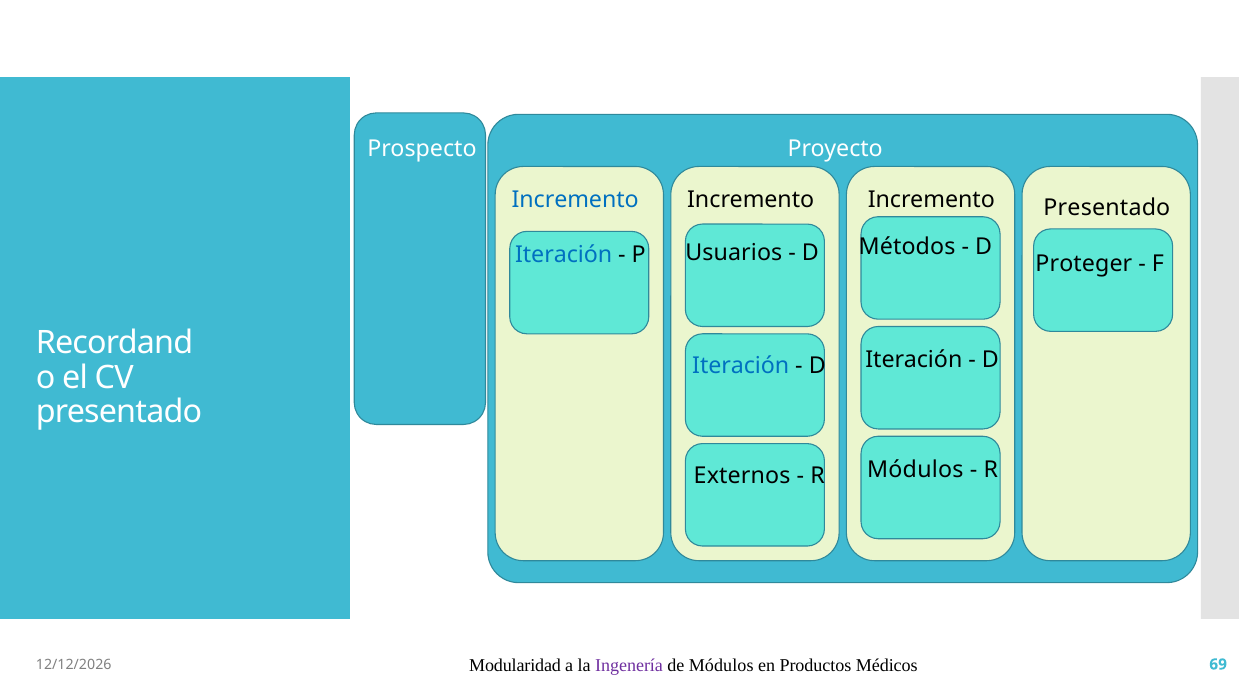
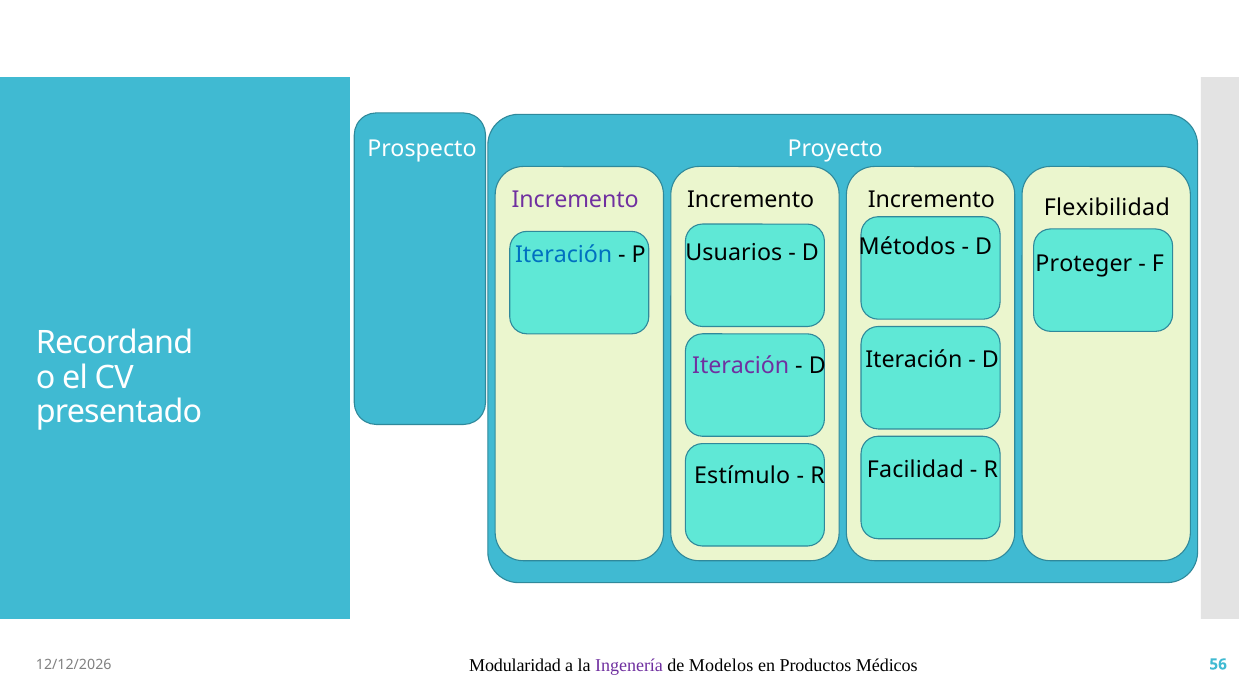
Incremento colour: blue -> purple (575, 200)
Presentado: Presentado -> Flexibilidad (1107, 208)
Iteración colour: blue -> purple (741, 366)
Módulos: Módulos -> Facilidad (915, 469)
Externos: Externos -> Estímulo (742, 475)
de Módulos: Módulos -> Modelos (721, 666)
69: 69 -> 56 (1218, 664)
